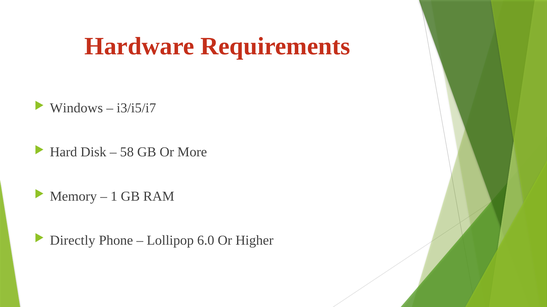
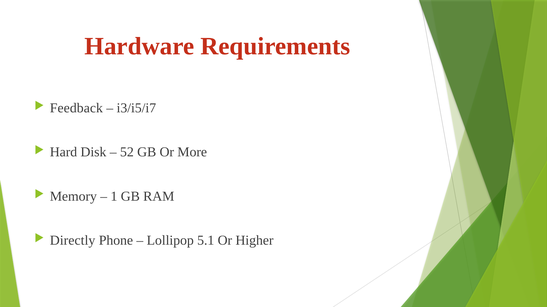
Windows: Windows -> Feedback (76, 108)
58: 58 -> 52 (127, 152)
6.0: 6.0 -> 5.1 (206, 241)
